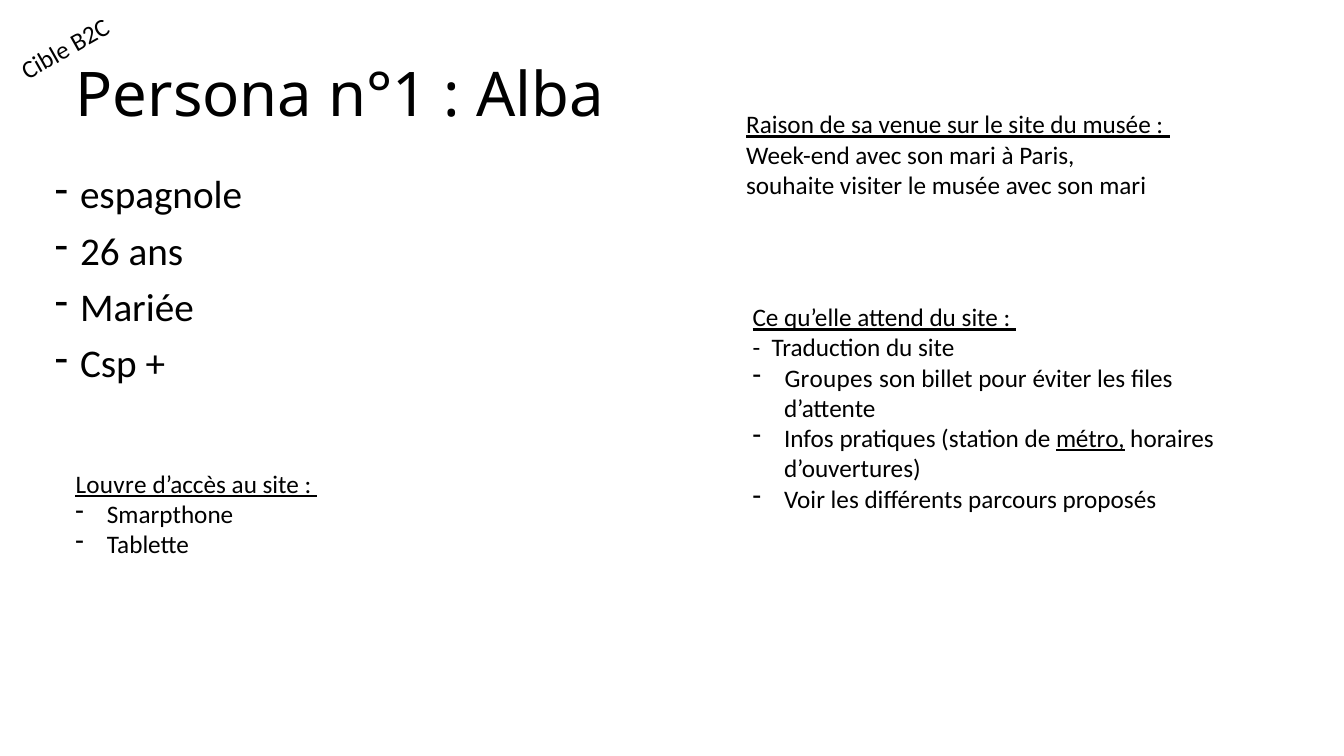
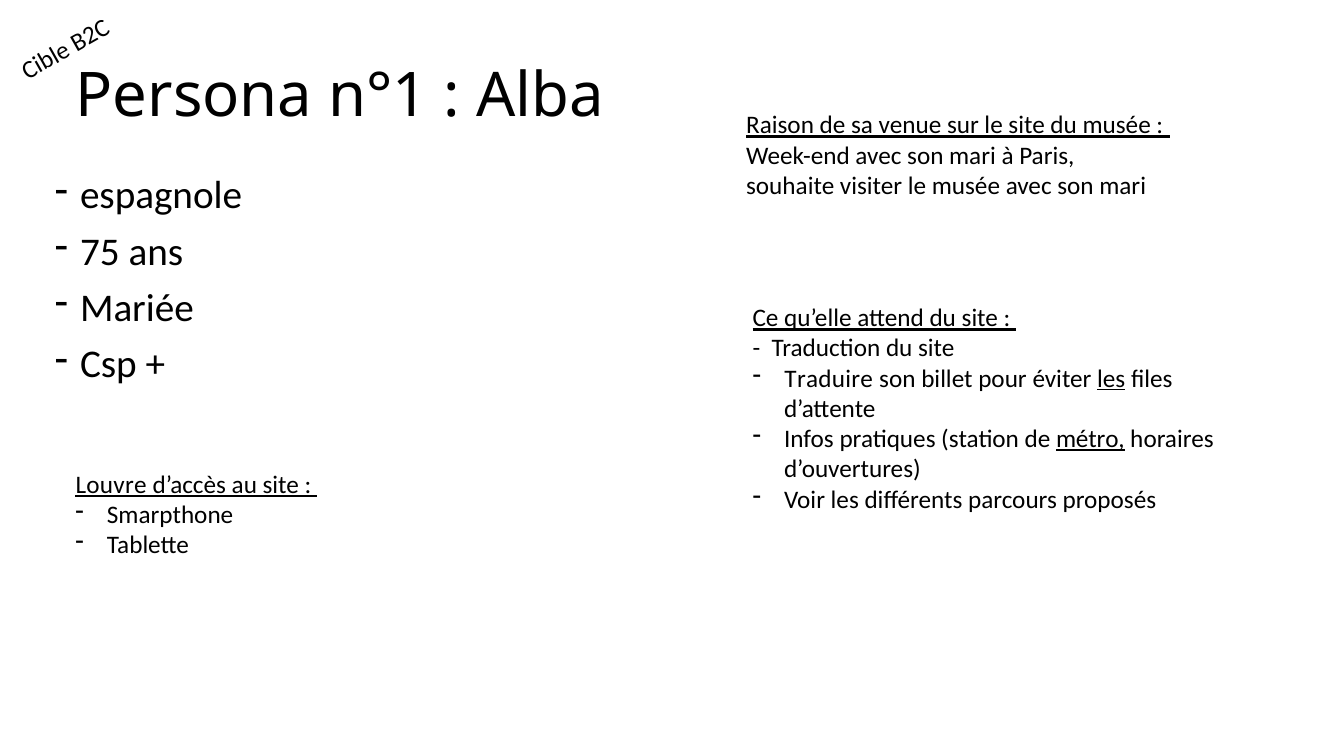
26: 26 -> 75 (100, 252)
Groupes: Groupes -> Traduire (829, 379)
les underline: none -> present (1111, 379)
